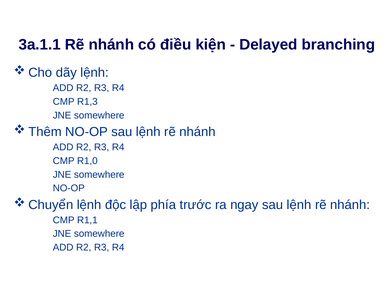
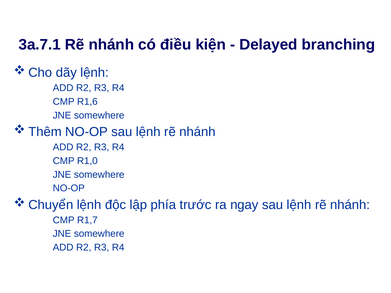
3a.1.1: 3a.1.1 -> 3a.7.1 (40, 45)
R1,3: R1,3 -> R1,6 (87, 102)
R1,1: R1,1 -> R1,7 (87, 220)
